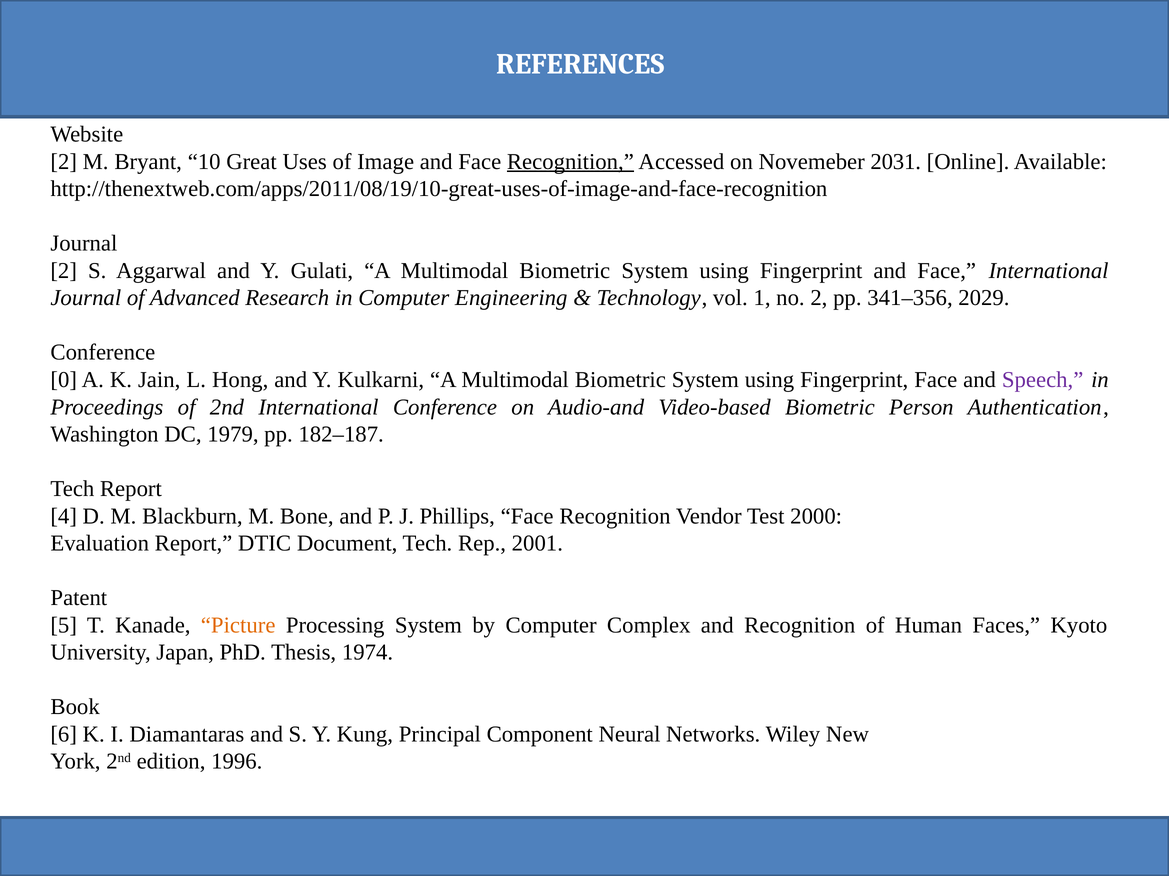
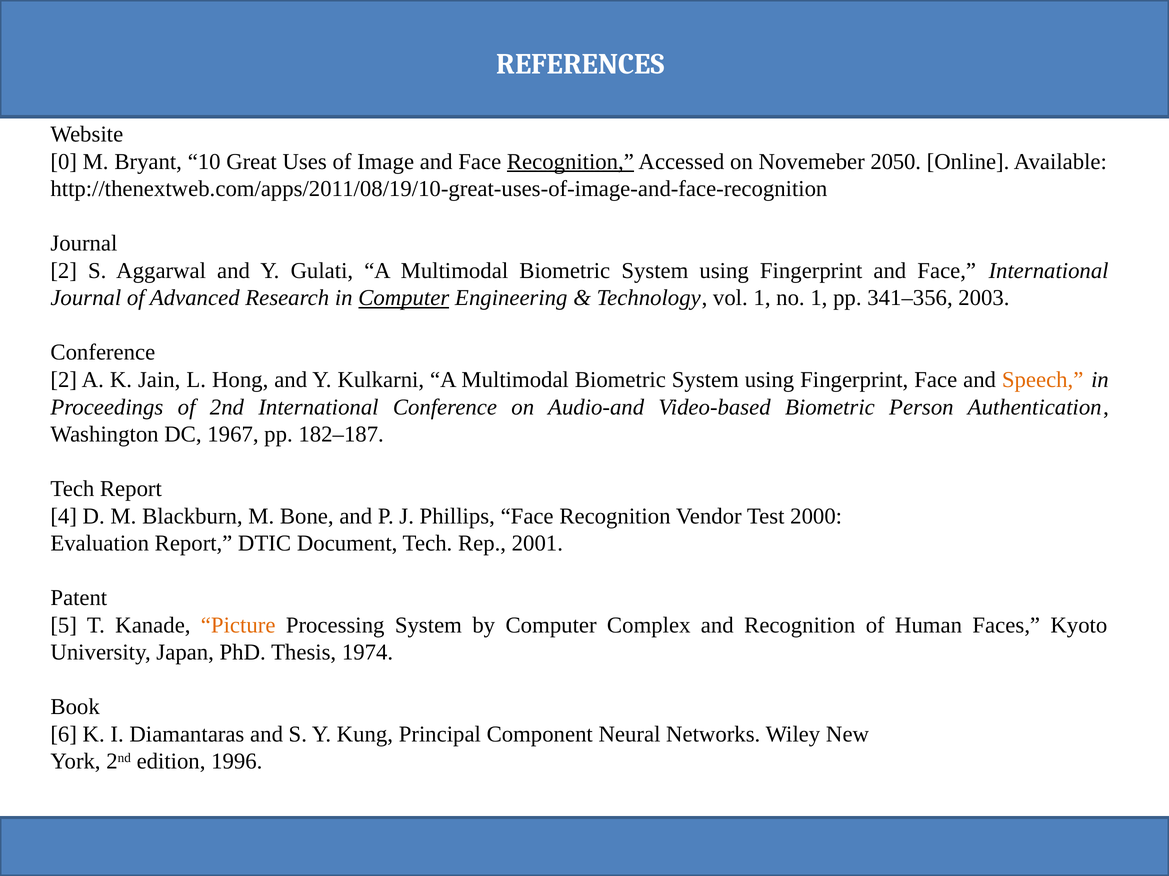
2: 2 -> 0 (64, 162)
2031: 2031 -> 2050 (896, 162)
Computer underline: none -> present (404, 298)
no 2: 2 -> 1 (819, 298)
2029: 2029 -> 2003 (984, 298)
0: 0 -> 2 (64, 380)
Speech colour: purple -> orange (1043, 380)
1979: 1979 -> 1967 (233, 435)
